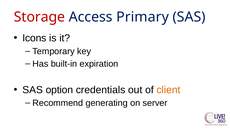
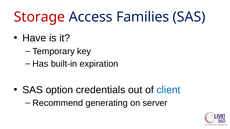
Primary: Primary -> Families (143, 17)
Icons: Icons -> Have (34, 38)
client colour: orange -> blue (168, 90)
